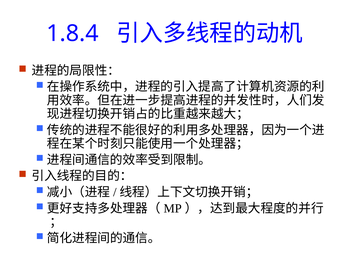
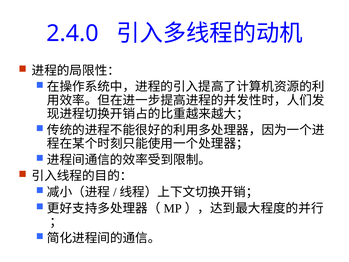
1.8.4: 1.8.4 -> 2.4.0 (73, 33)
